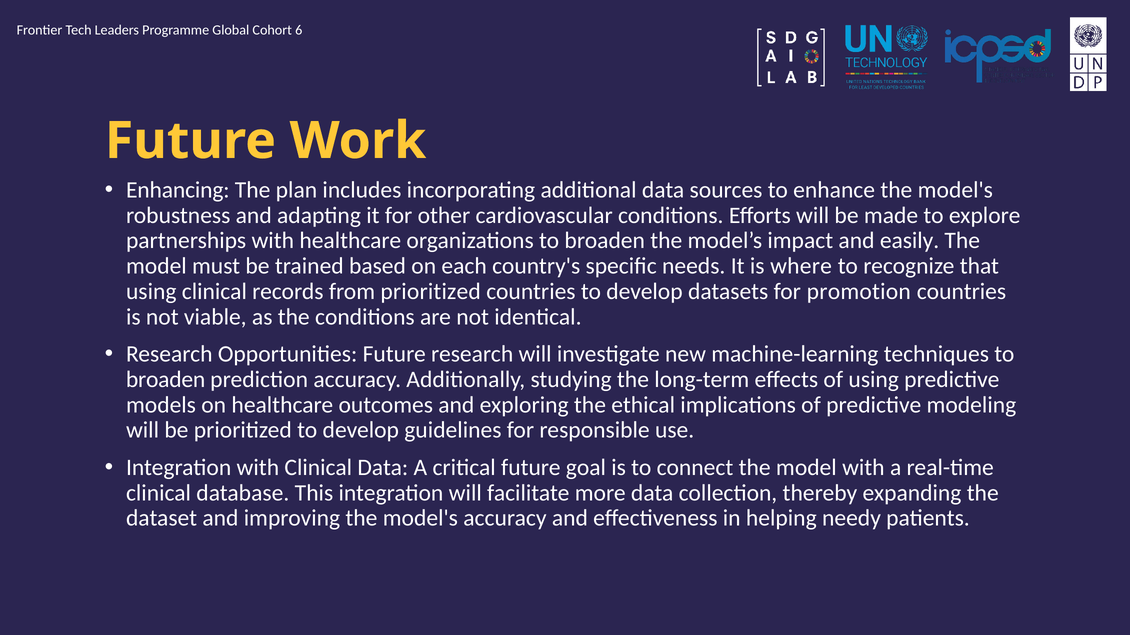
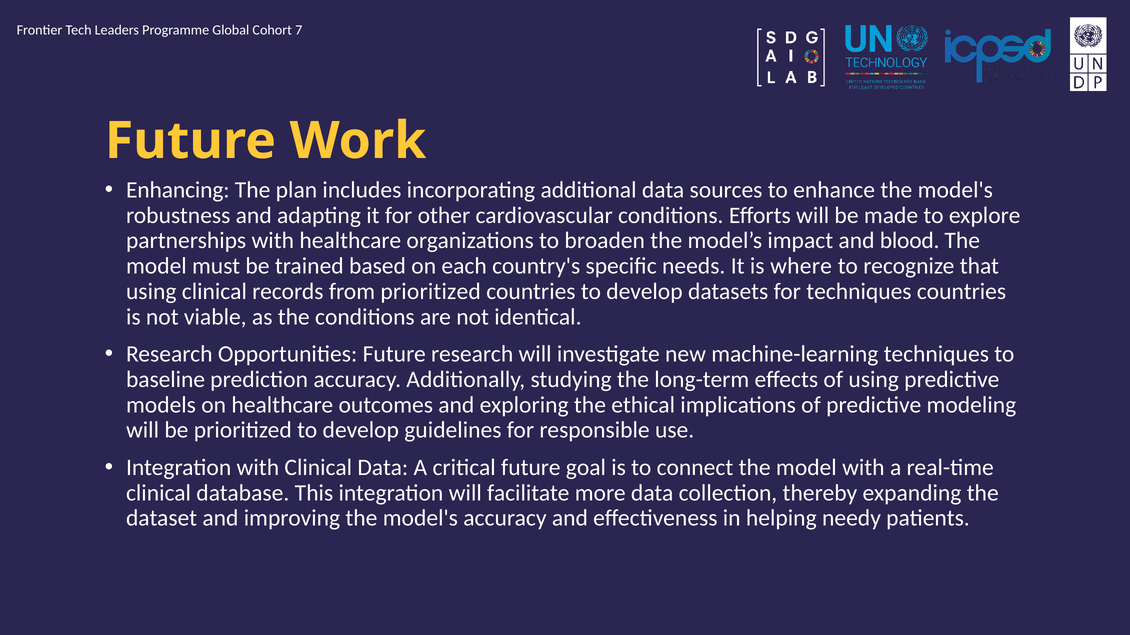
6: 6 -> 7 (299, 30)
easily: easily -> blood (910, 241)
for promotion: promotion -> techniques (859, 292)
broaden: broaden -> baseline (166, 380)
